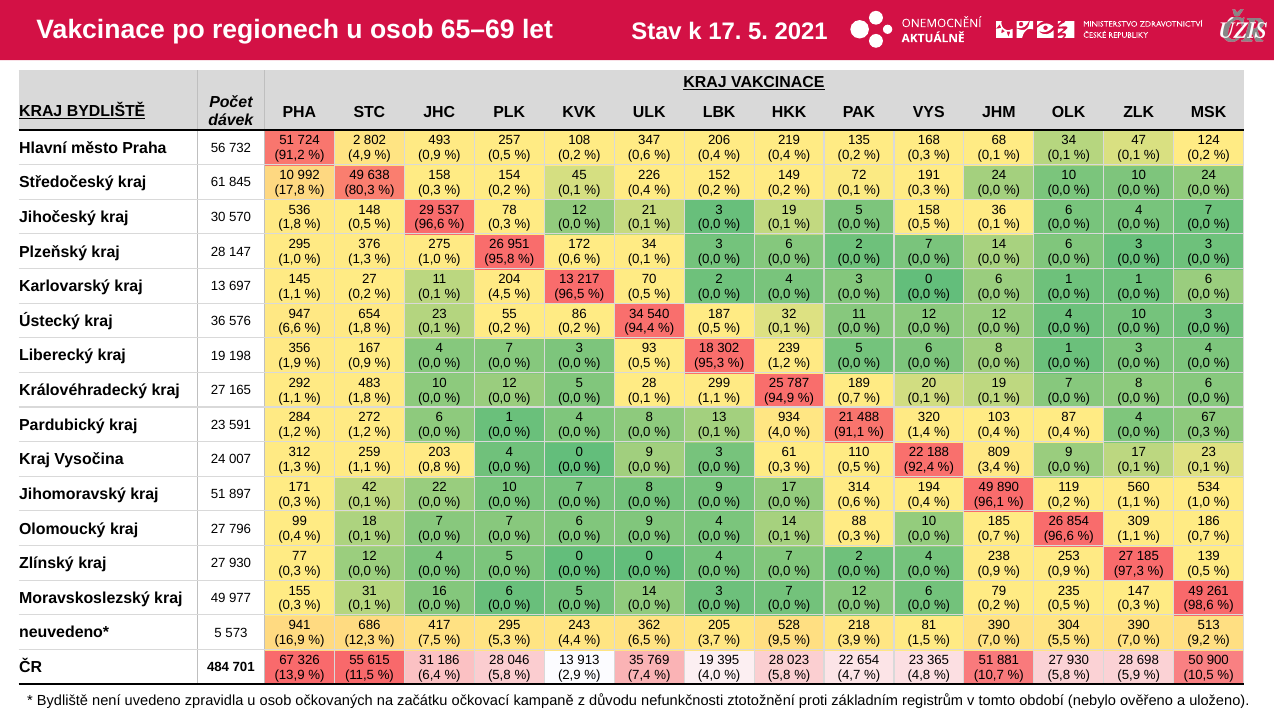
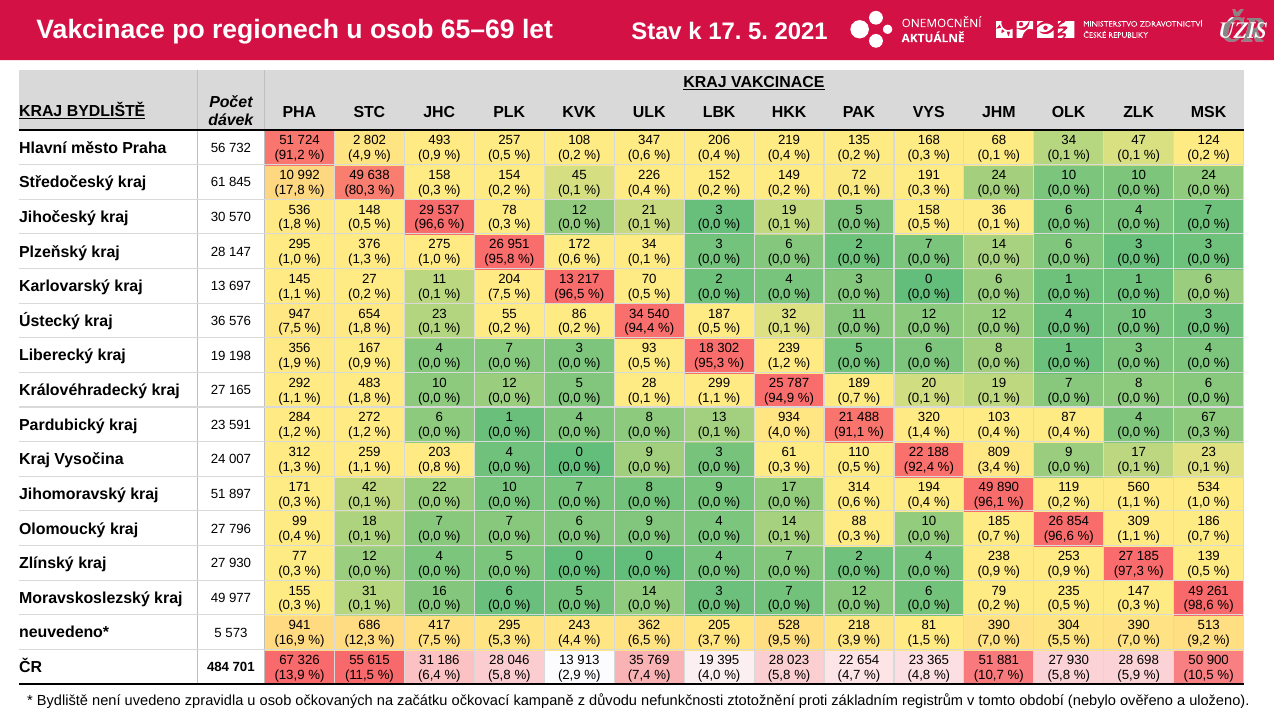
4,5: 4,5 -> 7,5 (499, 294)
6,6: 6,6 -> 7,5 (290, 328)
